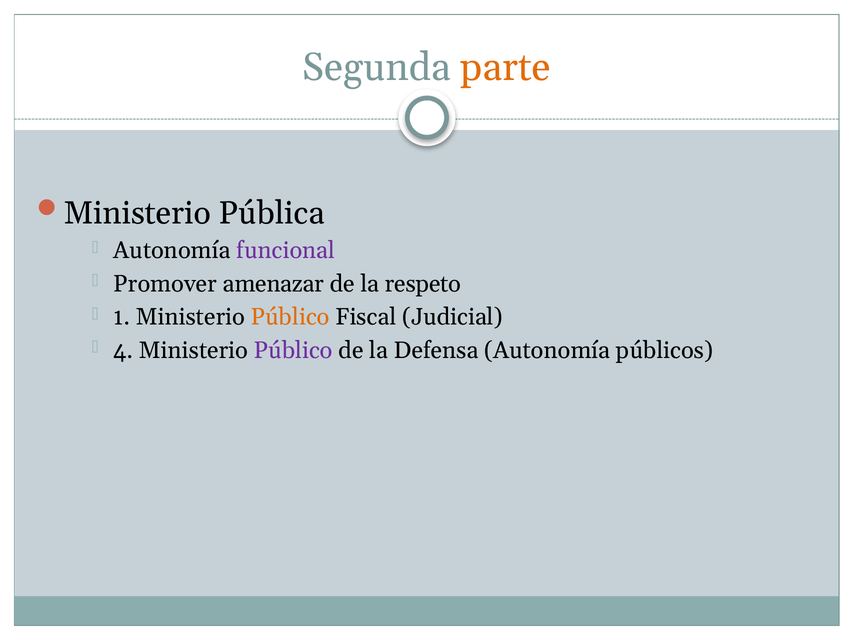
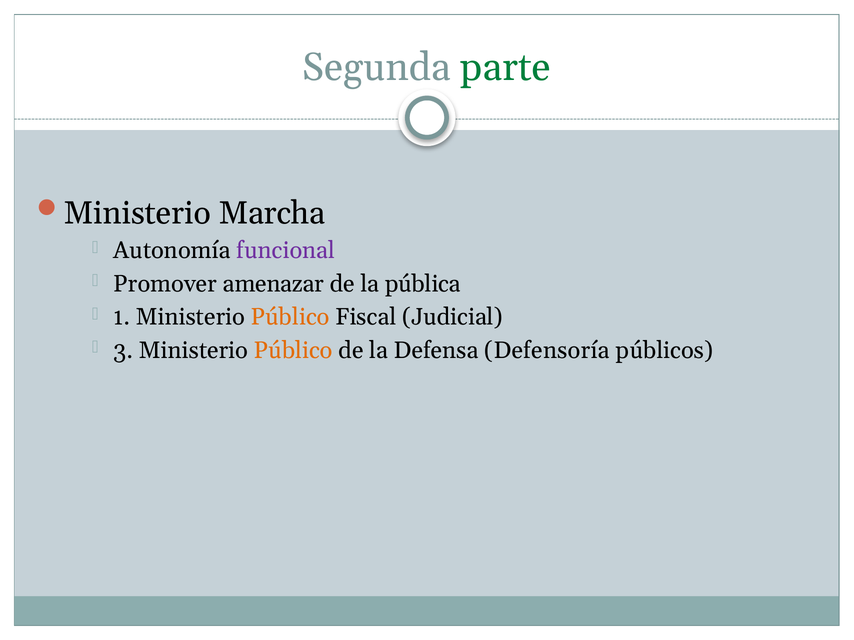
parte colour: orange -> green (506, 67)
Pública: Pública -> Marcha (272, 213)
respeto: respeto -> pública (423, 284)
4: 4 -> 3 (123, 350)
Público colour: purple -> orange (293, 350)
Defensa Autonomía: Autonomía -> Defensoría (547, 350)
